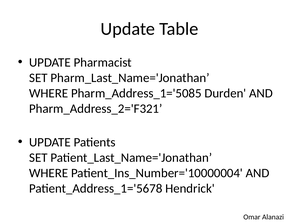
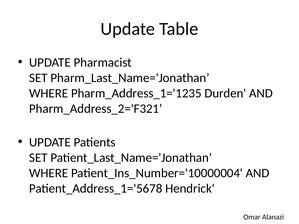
Pharm_Address_1='5085: Pharm_Address_1='5085 -> Pharm_Address_1='1235 (136, 93)
